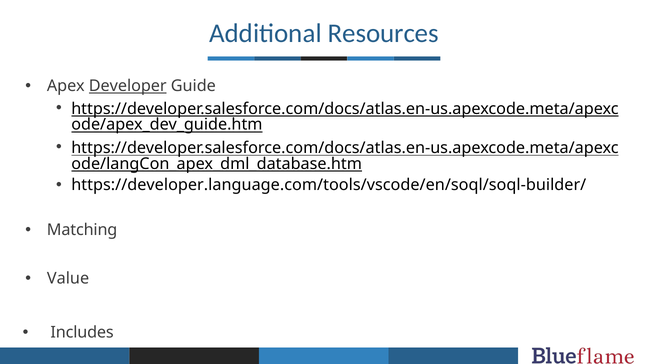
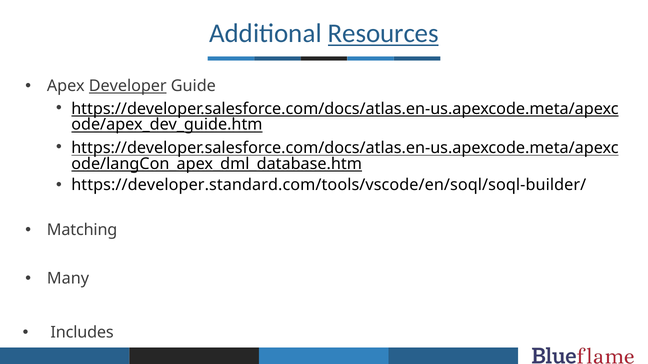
Resources underline: none -> present (383, 34)
https://developer.language.com/tools/vscode/en/soql/soql-builder/: https://developer.language.com/tools/vscode/en/soql/soql-builder/ -> https://developer.standard.com/tools/vscode/en/soql/soql-builder/ (329, 185)
Value: Value -> Many (68, 279)
